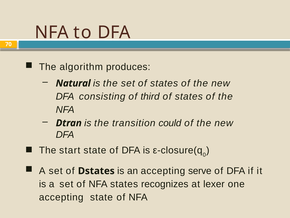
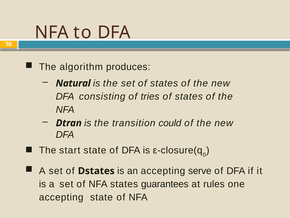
third: third -> tries (150, 96)
recognizes: recognizes -> guarantees (165, 184)
lexer: lexer -> rules (214, 184)
